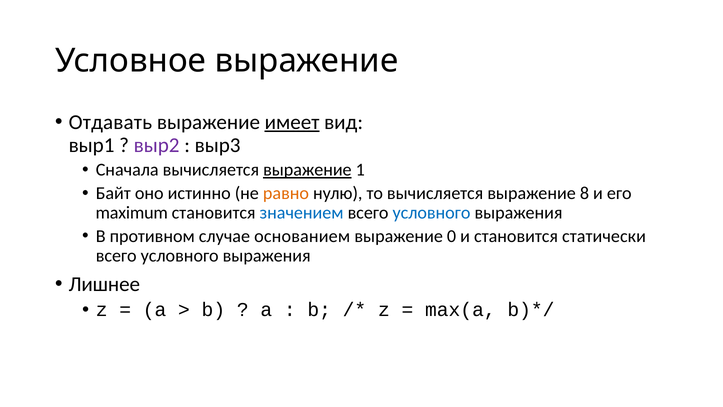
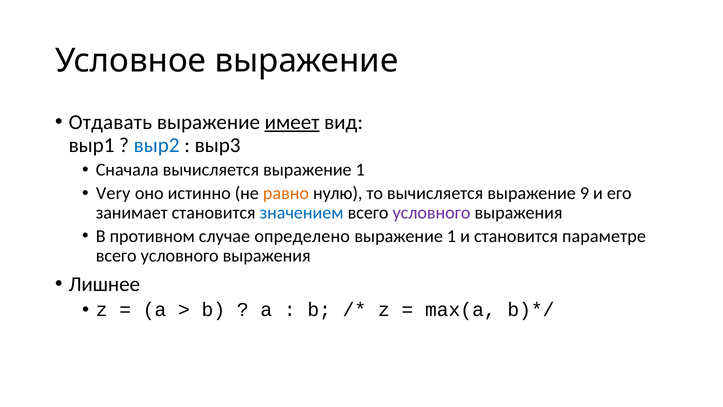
выр2 colour: purple -> blue (157, 145)
выражение underline: present -> none (307, 170)
Байт: Байт -> Very (113, 193)
8: 8 -> 9 (584, 193)
maximum: maximum -> занимает (132, 213)
условного colour: blue -> purple (432, 213)
основанием: основанием -> определено (302, 236)
0: 0 -> 1 (452, 236)
статически: статически -> параметре (604, 236)
